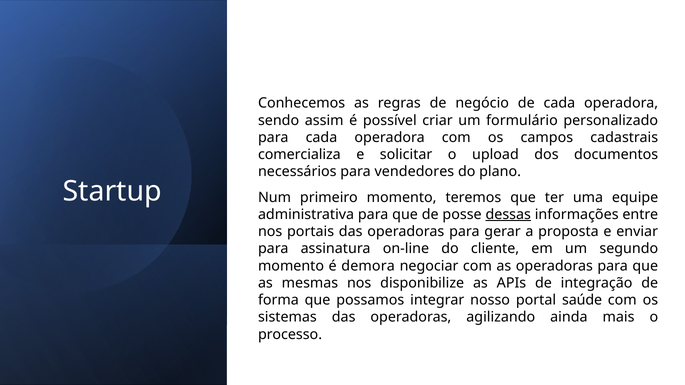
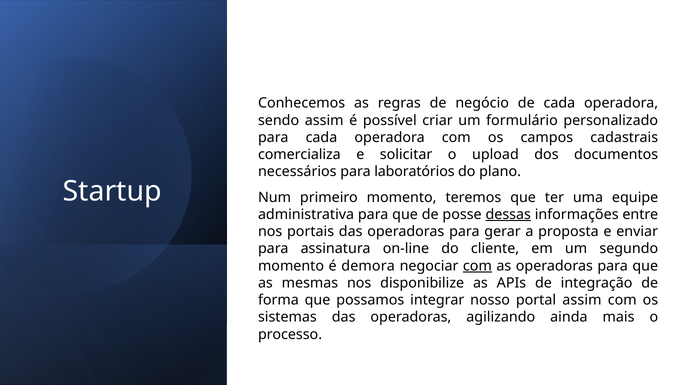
vendedores: vendedores -> laboratórios (414, 172)
com underline: none -> present (477, 266)
portal saúde: saúde -> assim (582, 300)
